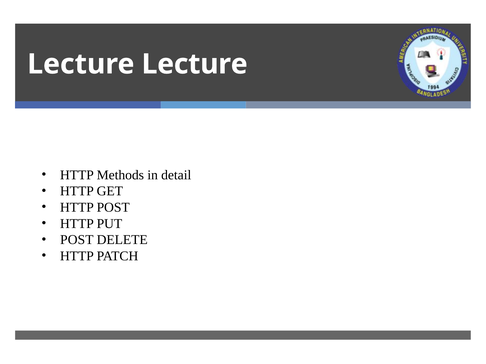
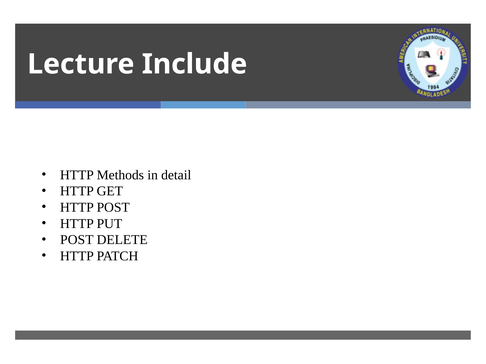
Lecture Lecture: Lecture -> Include (195, 64)
